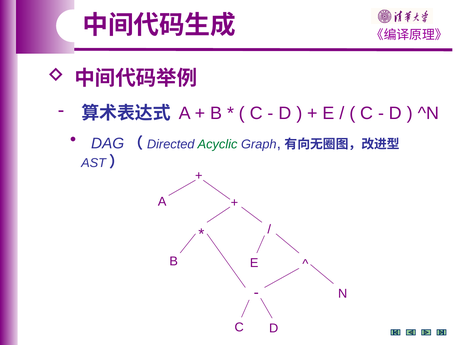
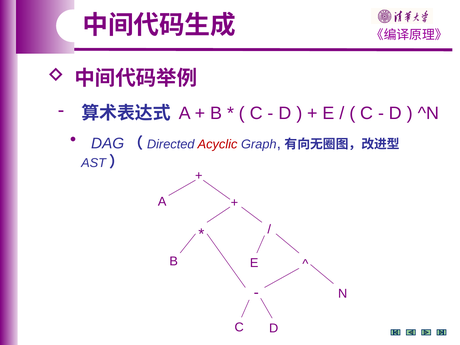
Acyclic colour: green -> red (218, 144)
